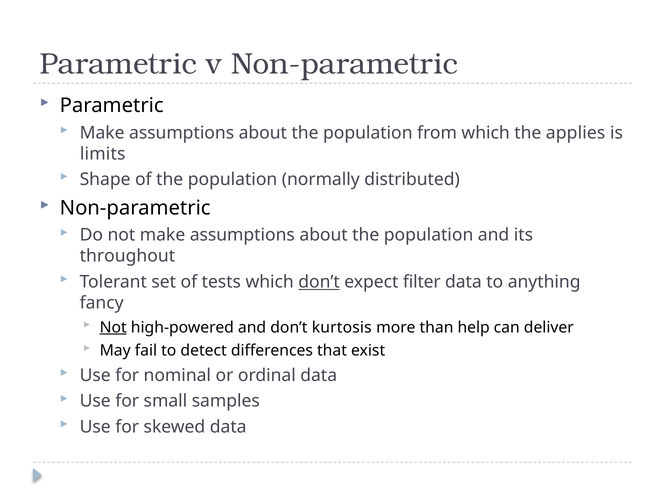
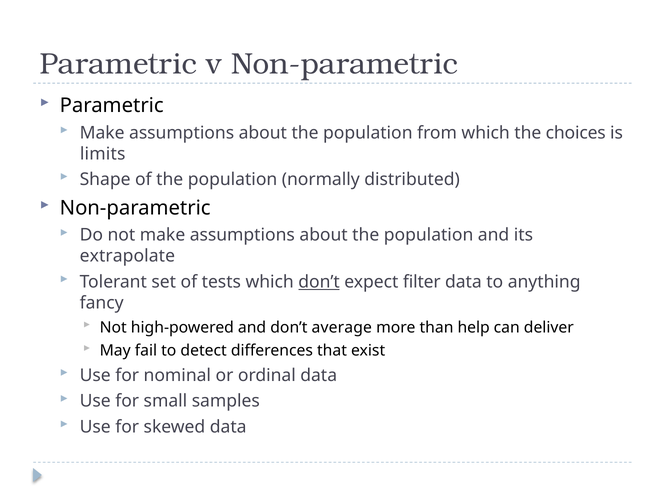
applies: applies -> choices (576, 133)
throughout: throughout -> extrapolate (127, 256)
Not underline: present -> none (113, 327)
kurtosis: kurtosis -> average (342, 327)
